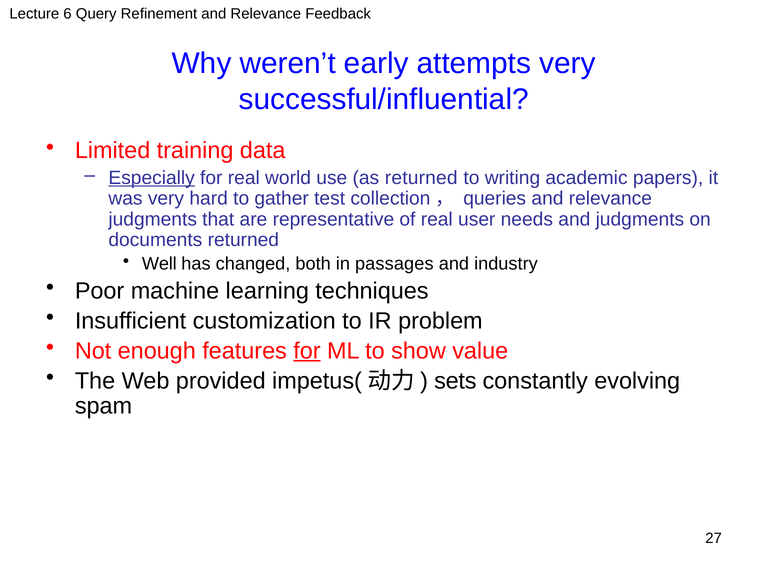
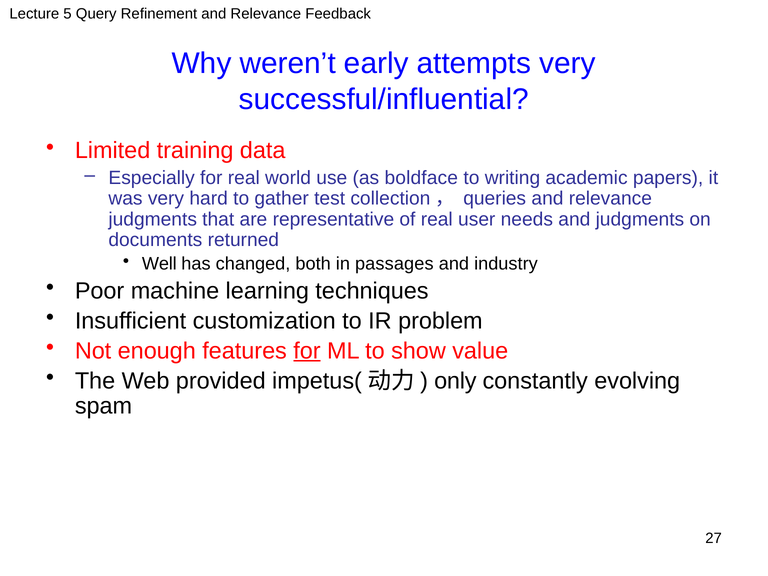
6: 6 -> 5 (67, 14)
Especially underline: present -> none (152, 178)
as returned: returned -> boldface (421, 178)
sets: sets -> only (455, 381)
